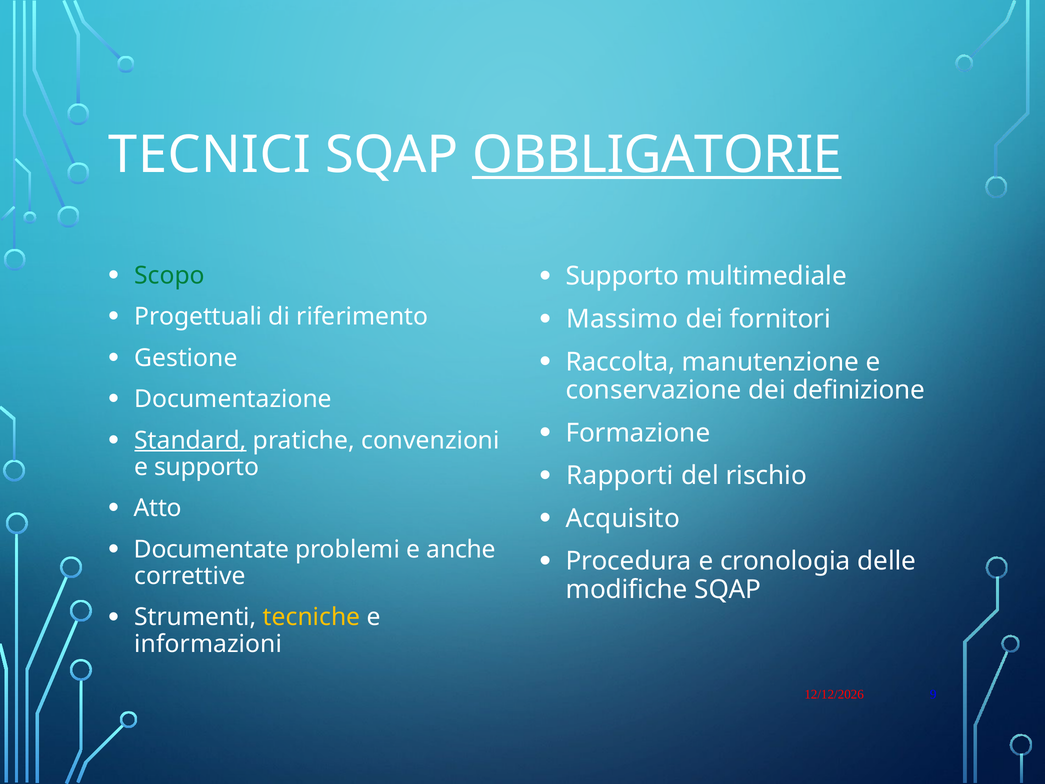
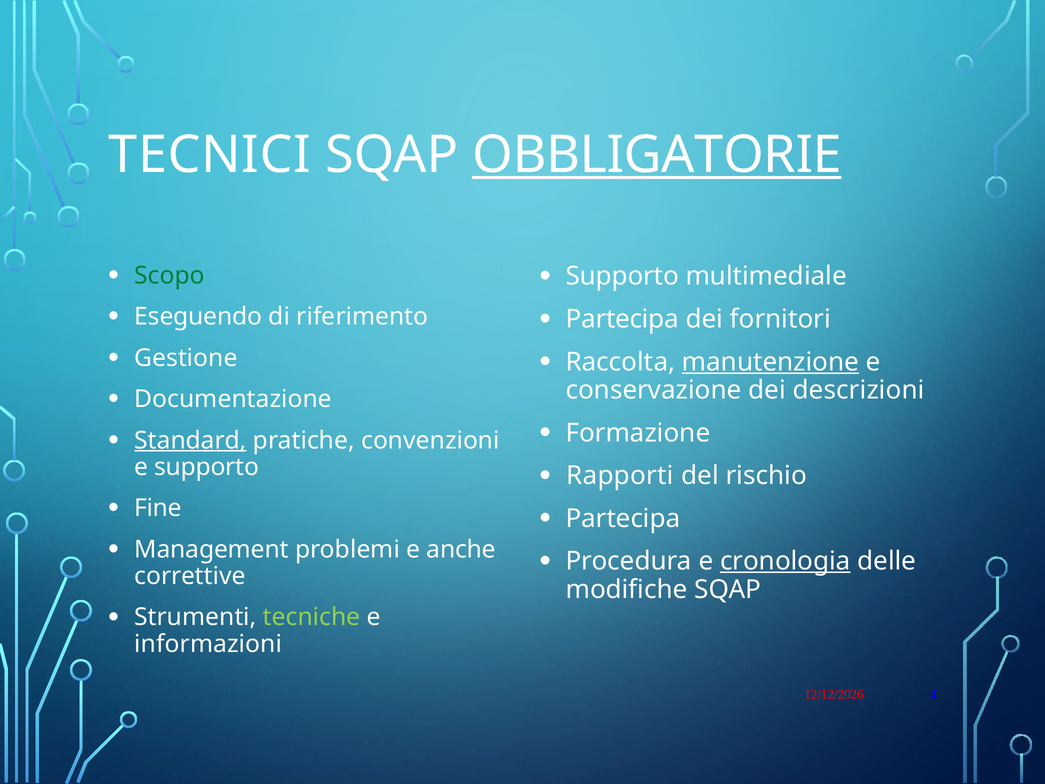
Progettuali: Progettuali -> Eseguendo (198, 317)
Massimo: Massimo -> Partecipa (622, 319)
manutenzione underline: none -> present (771, 362)
definizione: definizione -> descrizioni (859, 390)
Atto: Atto -> Fine (158, 508)
Acquisito: Acquisito -> Partecipa (623, 518)
Documentate: Documentate -> Management (212, 549)
cronologia underline: none -> present (785, 561)
tecniche colour: yellow -> light green (312, 617)
9: 9 -> 4 (933, 694)
